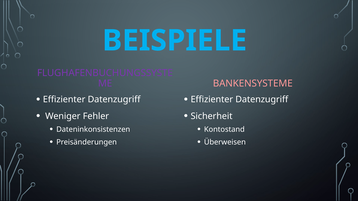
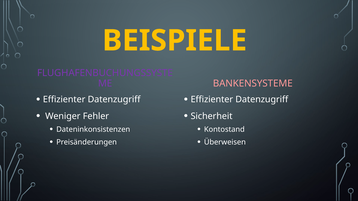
BEISPIELE colour: light blue -> yellow (175, 41)
